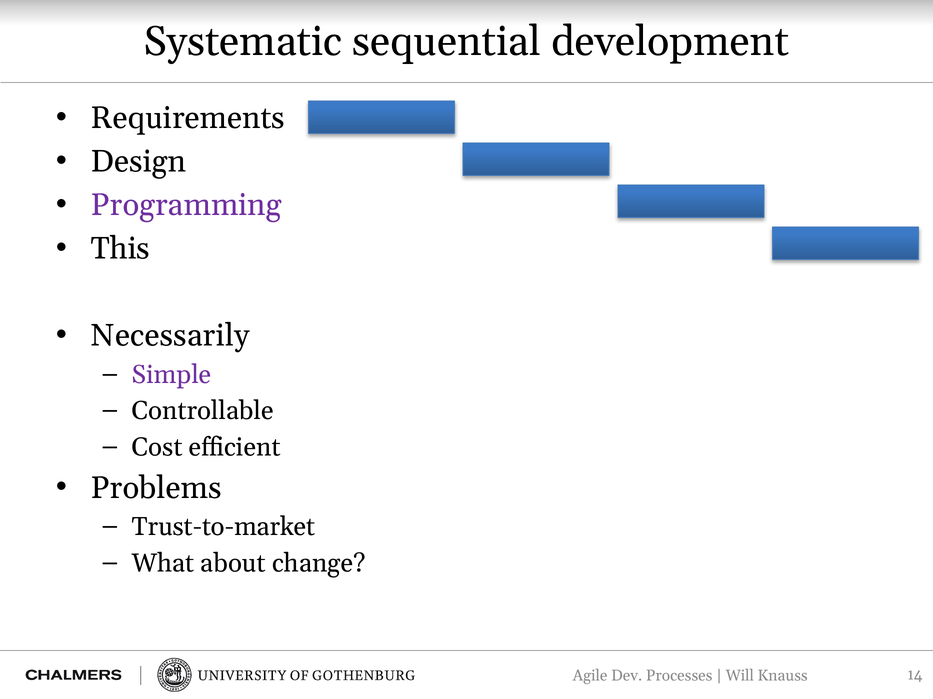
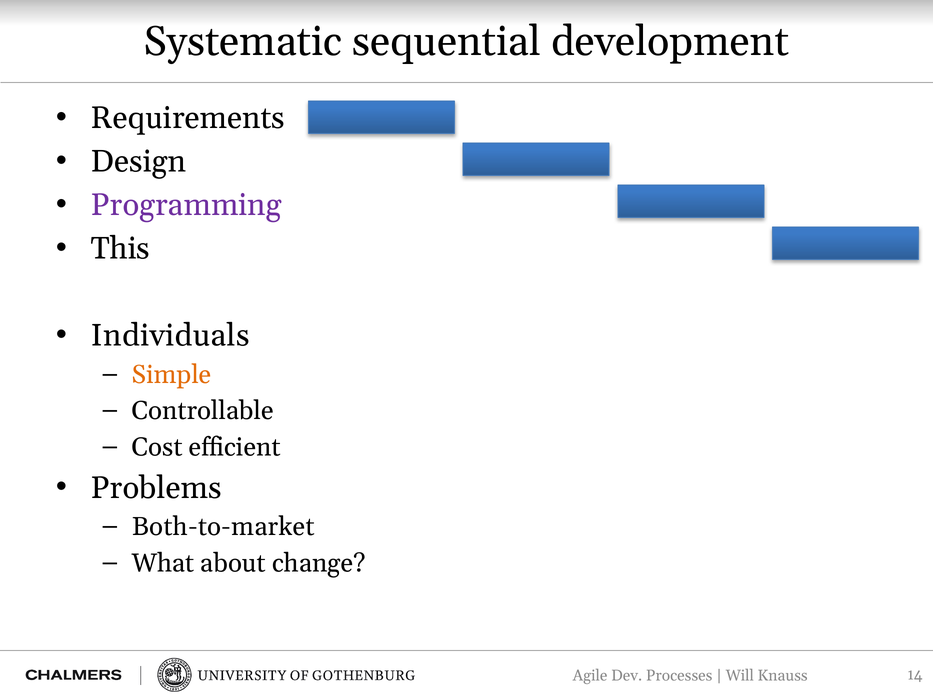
Necessarily: Necessarily -> Individuals (170, 336)
Simple colour: purple -> orange (172, 375)
Trust-to-market: Trust-to-market -> Both-to-market (223, 527)
